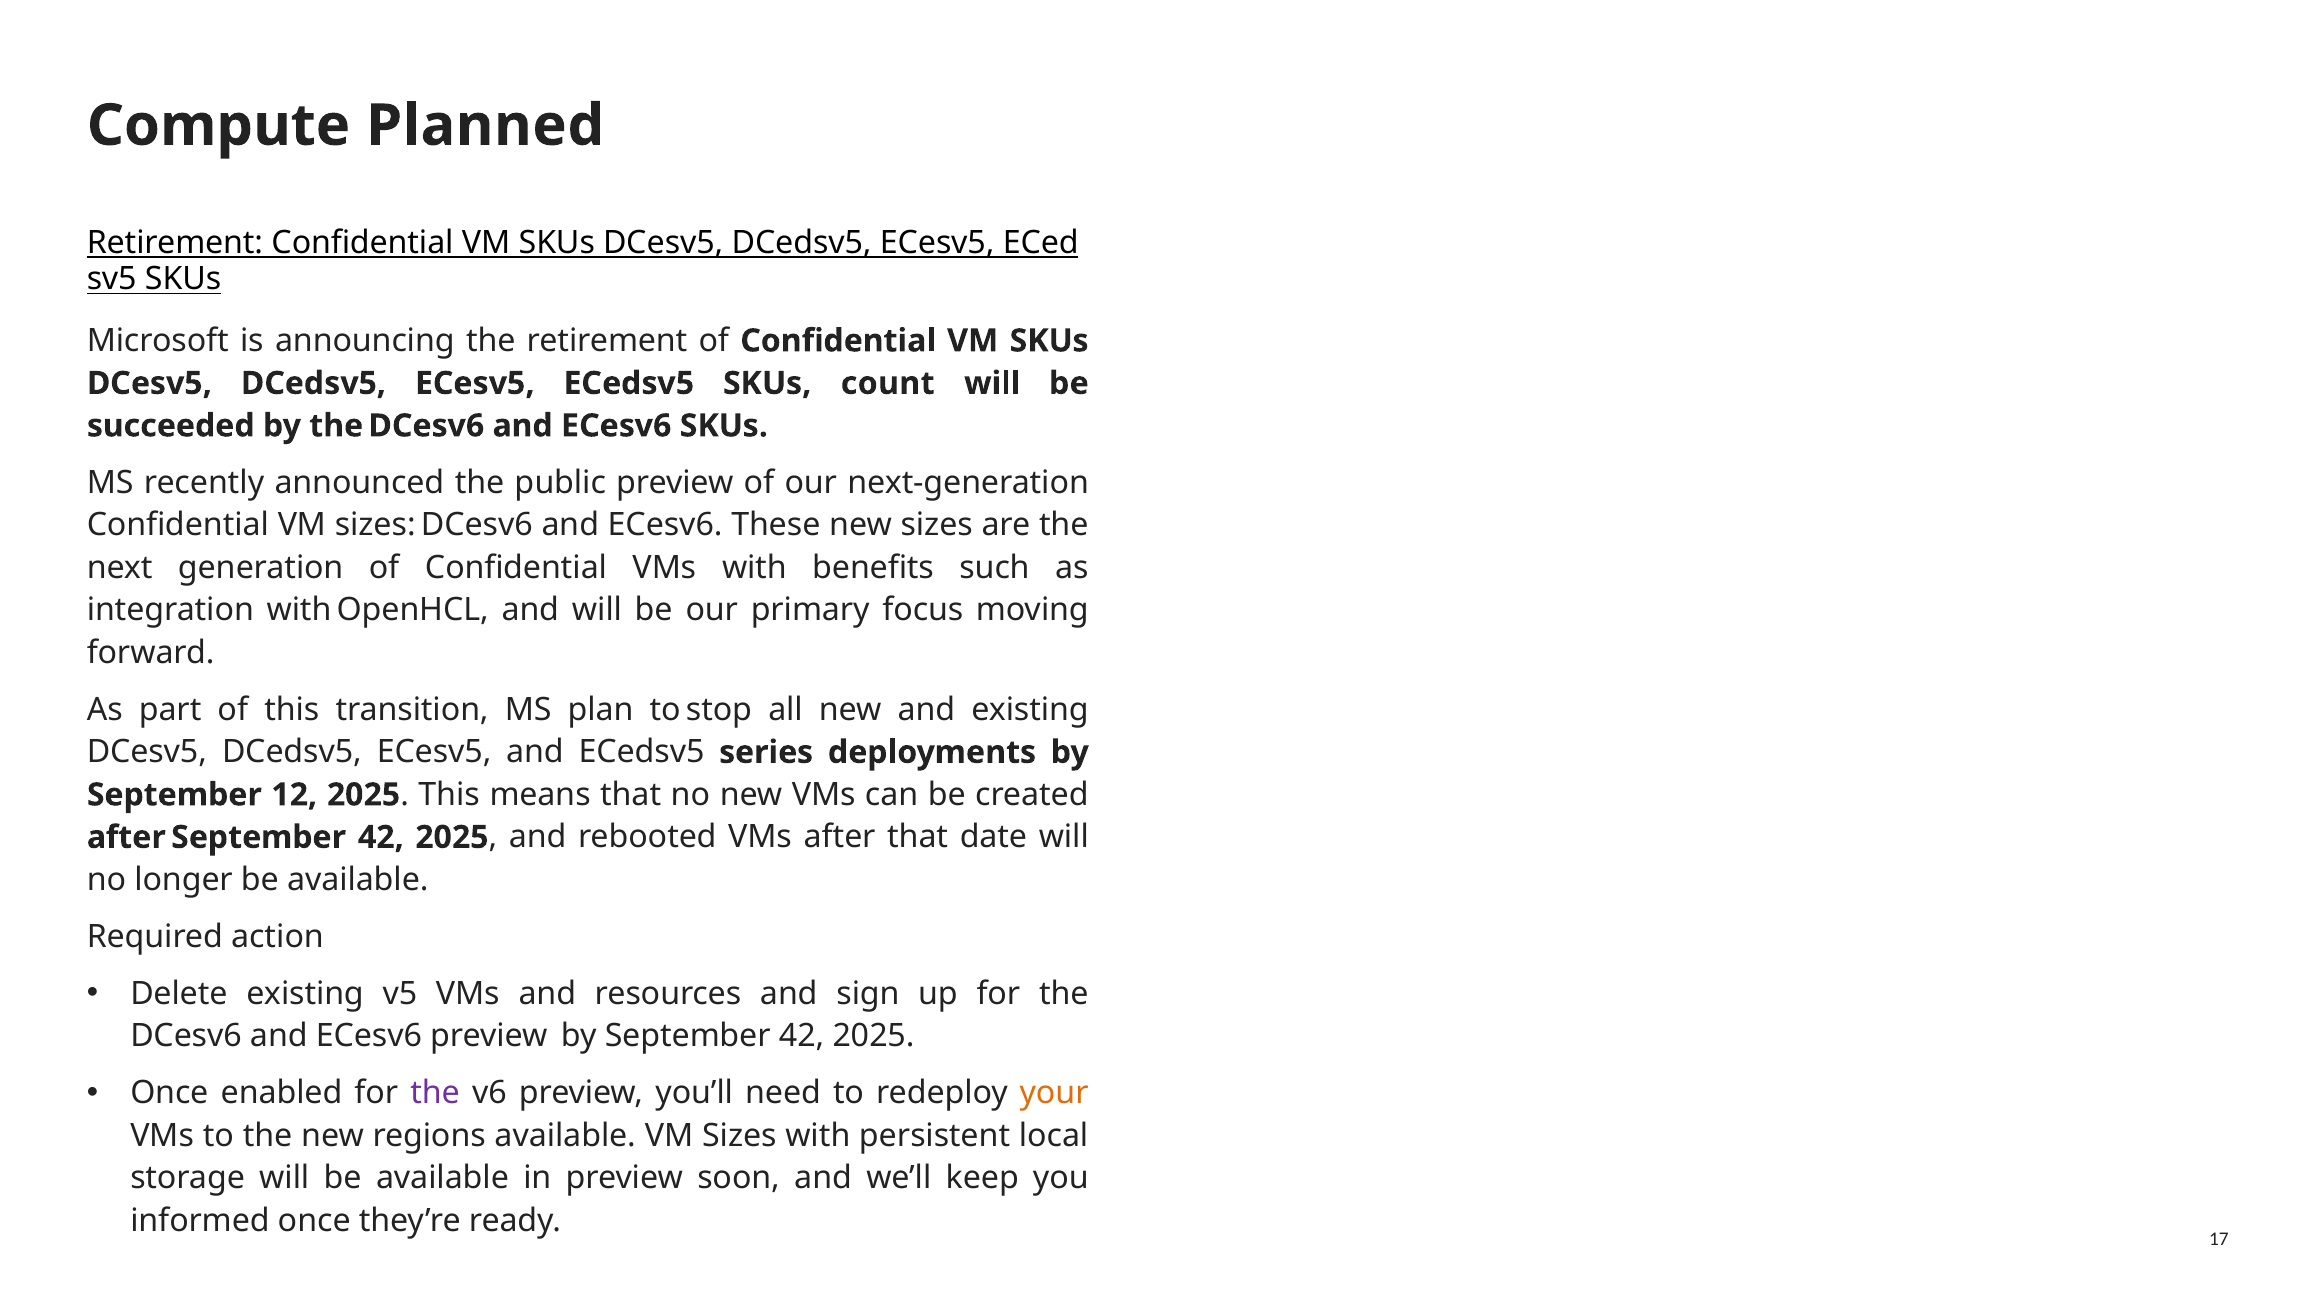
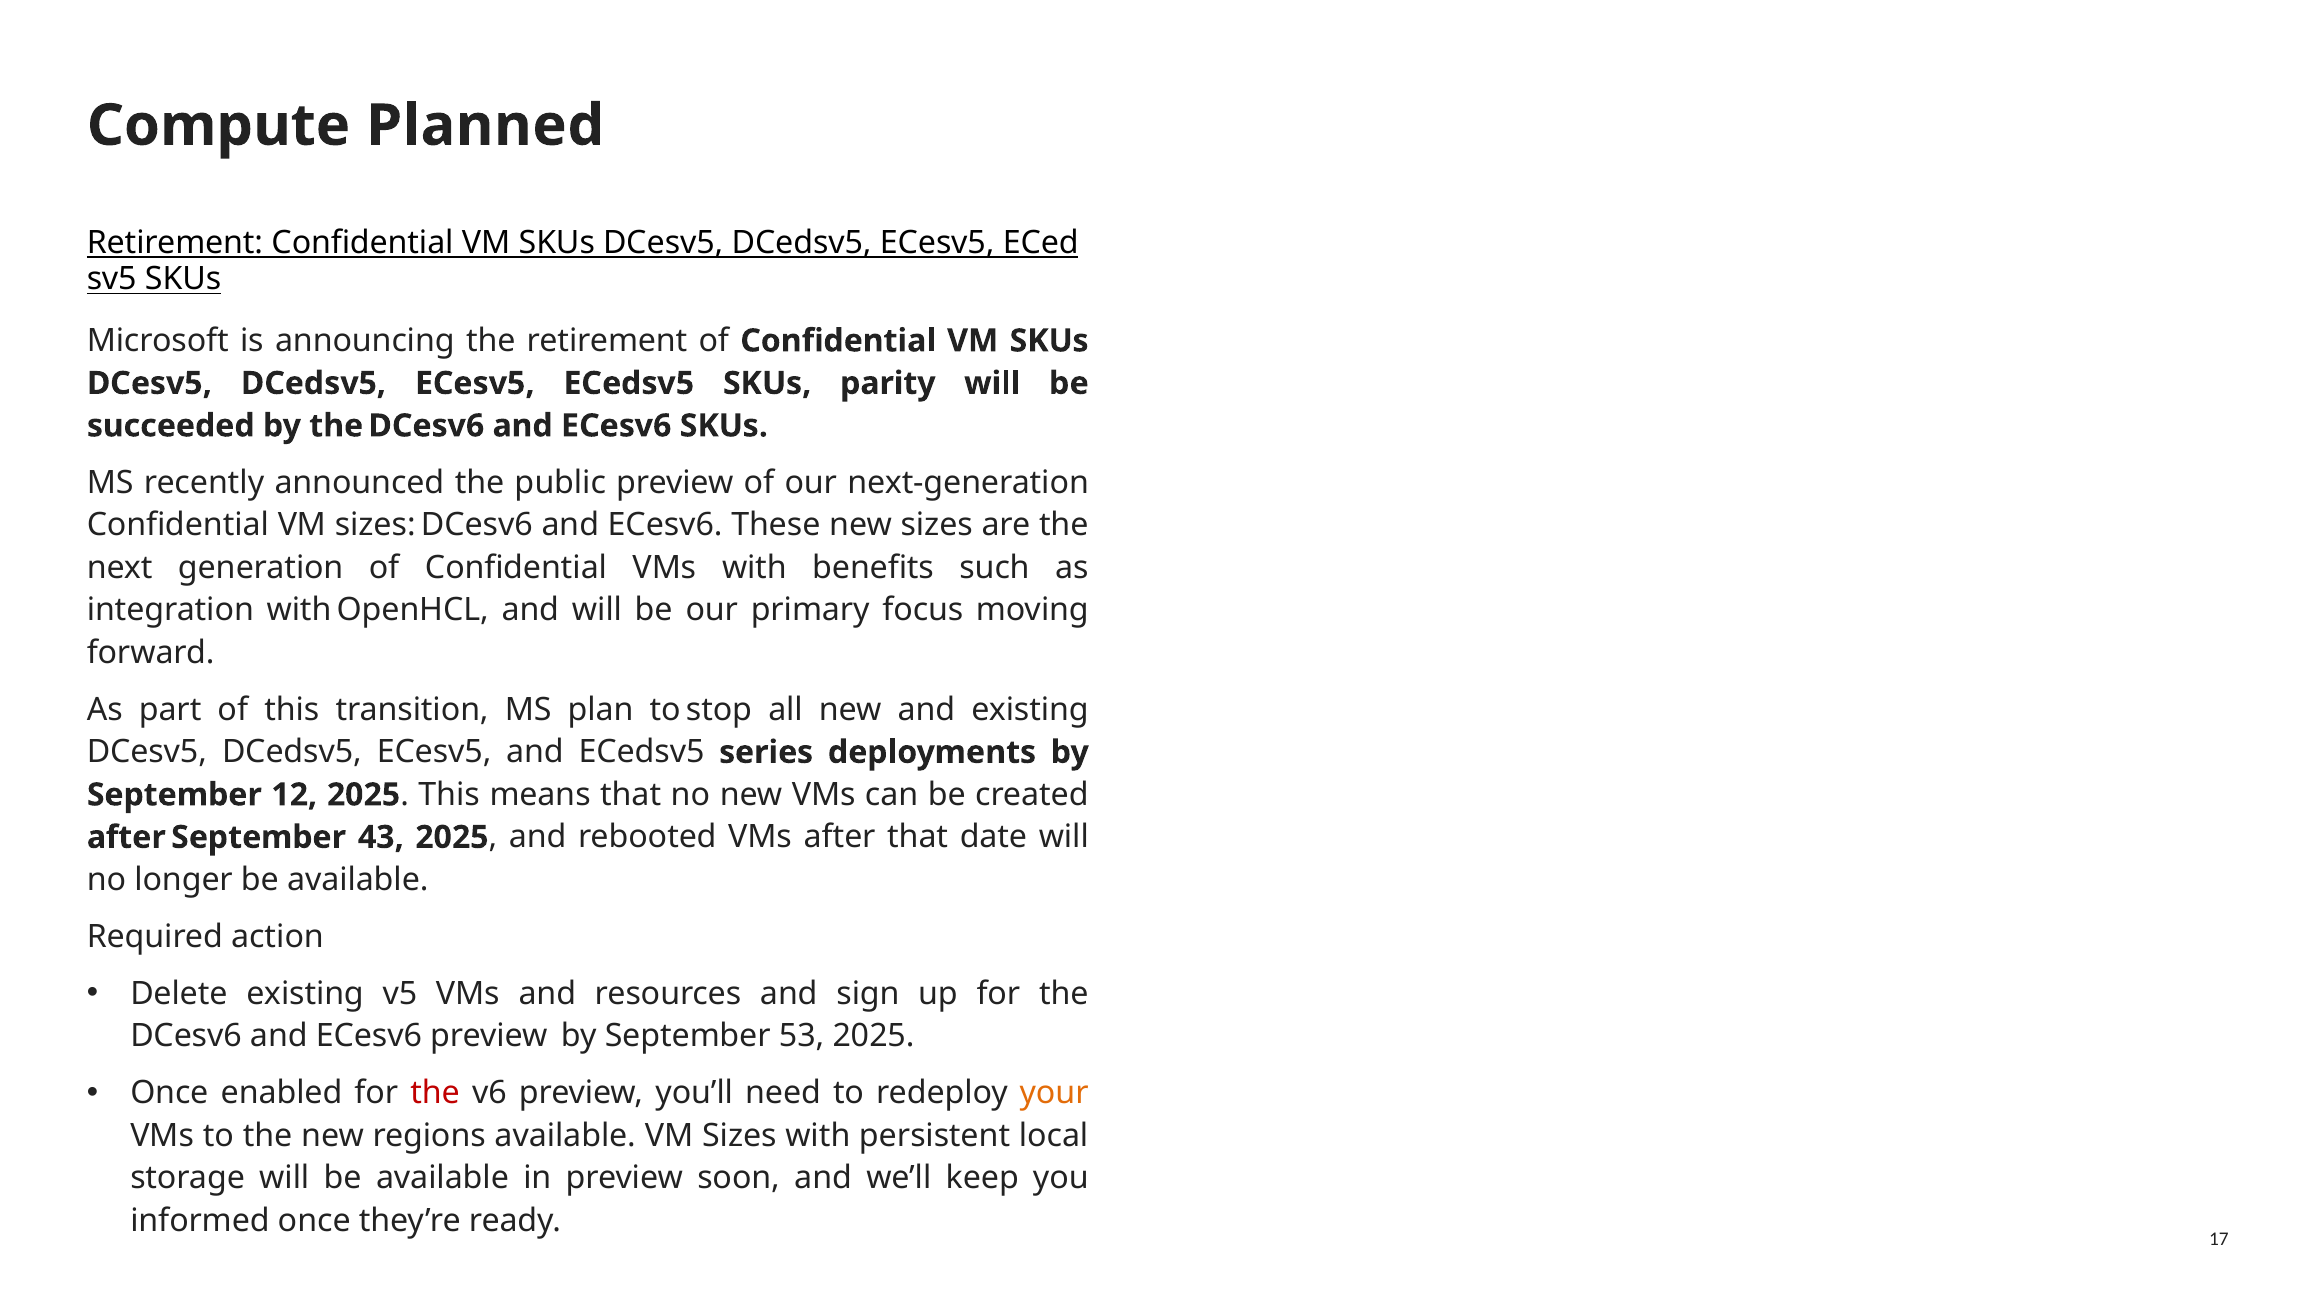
count: count -> parity (888, 383)
after September 42: 42 -> 43 (381, 837)
by September 42: 42 -> 53 (802, 1036)
the colour: purple -> red (435, 1093)
